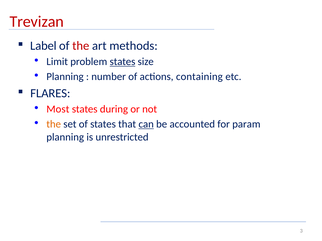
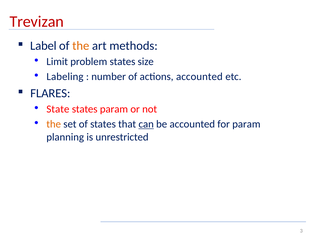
the colour: red -> orange (81, 46)
states underline: present -> none (122, 62)
Planning: Planning -> Labeling (65, 77)
actions containing: containing -> accounted (199, 77)
Most: Most -> State (58, 109)
states during: during -> param (114, 109)
